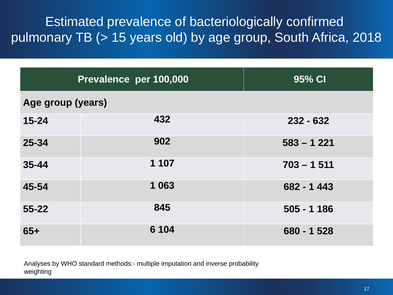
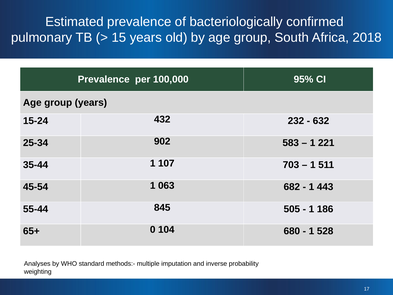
55-22: 55-22 -> 55-44 (36, 209)
6: 6 -> 0 (153, 229)
